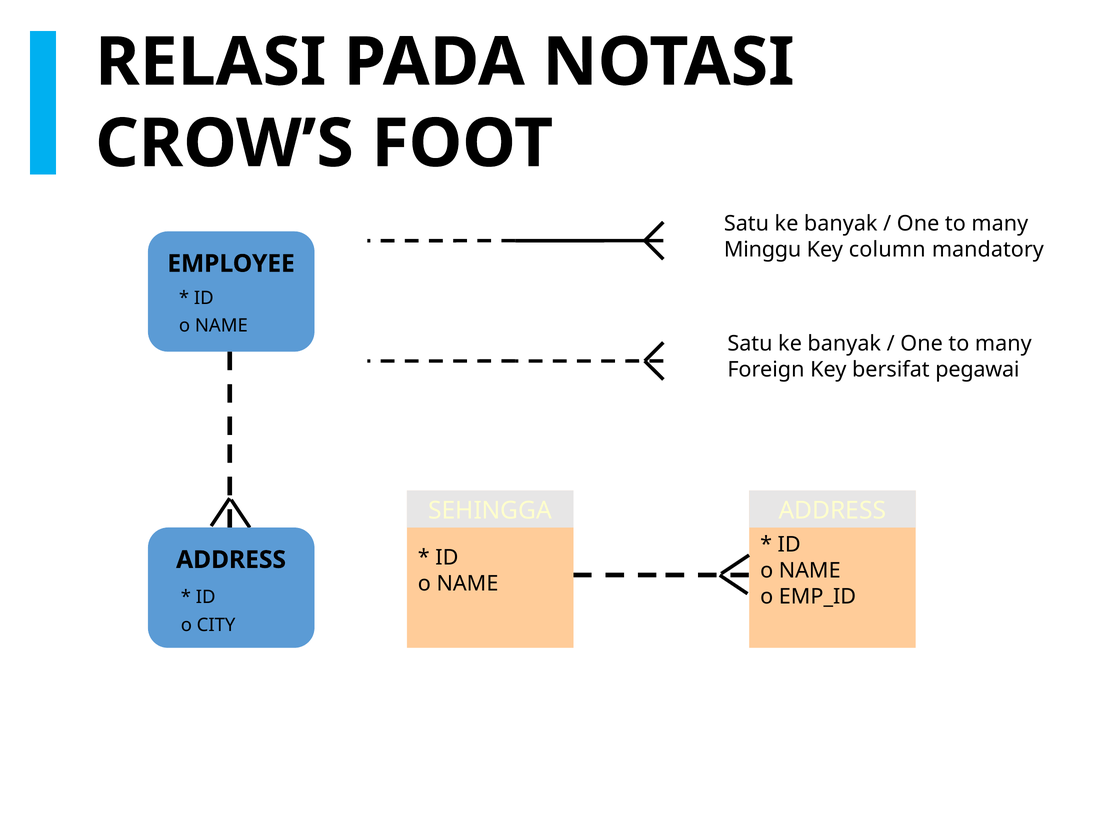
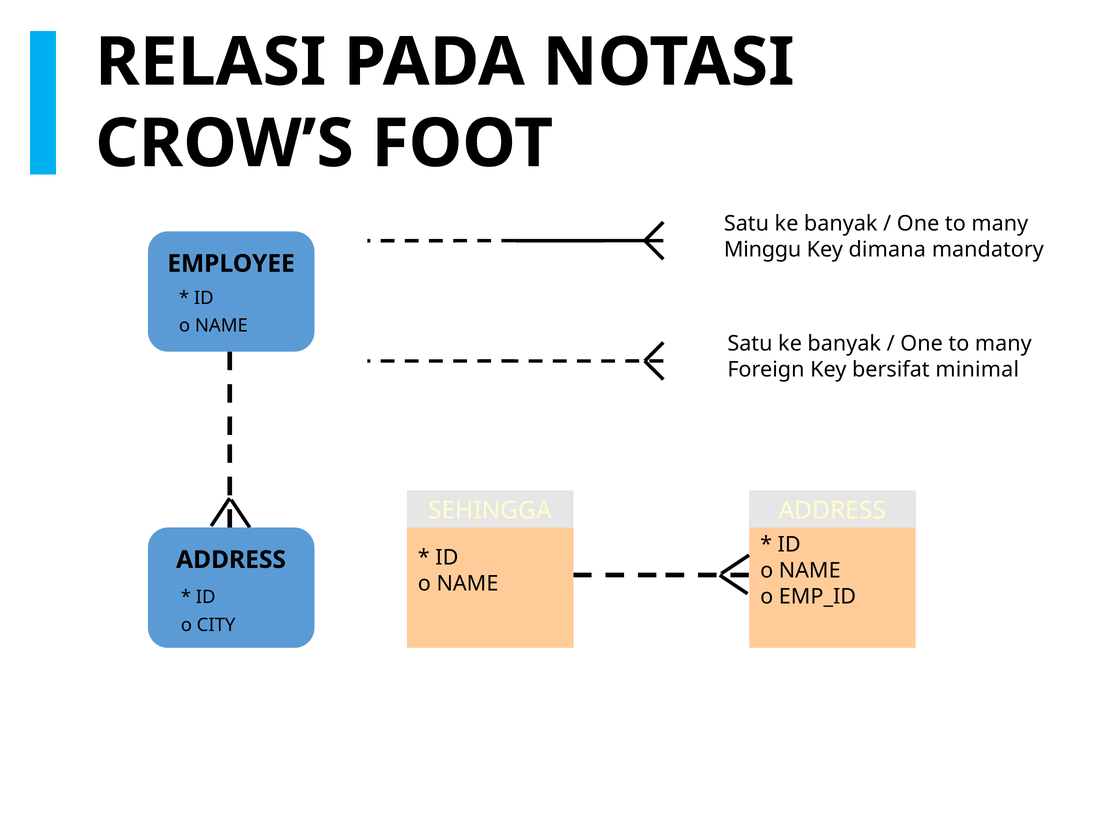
column: column -> dimana (887, 249)
pegawai: pegawai -> minimal (977, 370)
